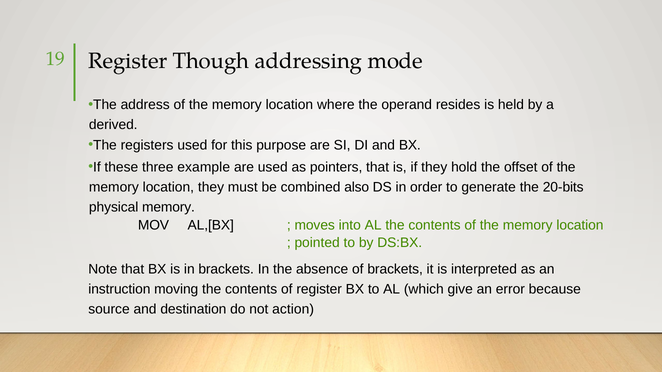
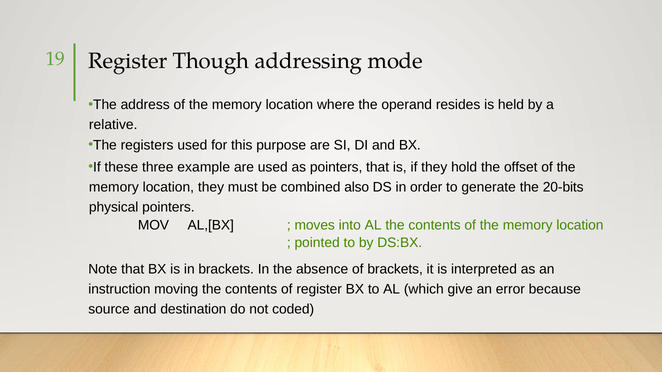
derived: derived -> relative (113, 125)
physical memory: memory -> pointers (168, 207)
action: action -> coded (293, 309)
